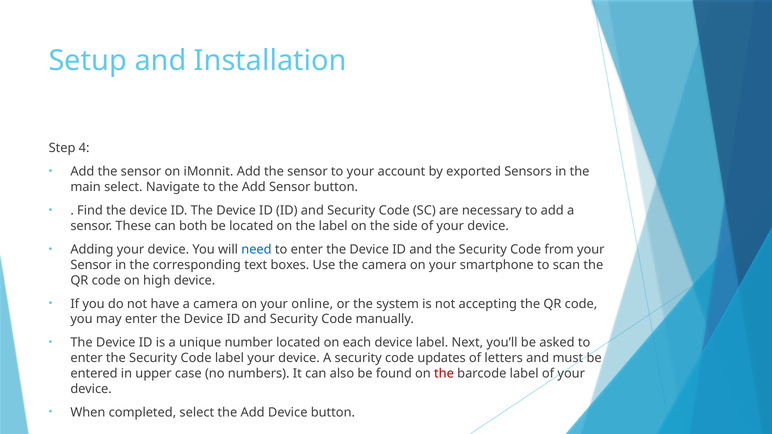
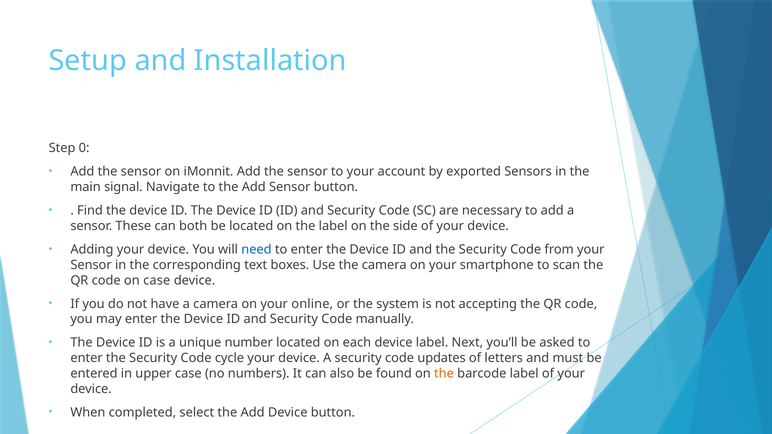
4: 4 -> 0 (84, 148)
main select: select -> signal (123, 187)
on high: high -> case (157, 280)
Code label: label -> cycle (230, 358)
the colour: red -> orange (444, 374)
